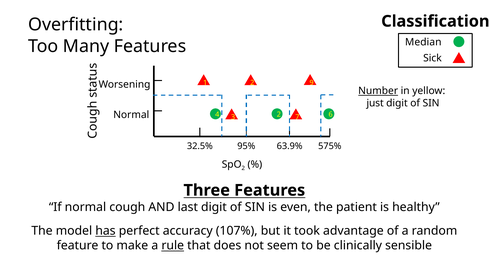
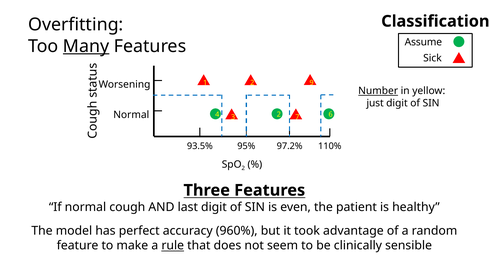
Median: Median -> Assume (423, 42)
Many underline: none -> present (86, 46)
32.5%: 32.5% -> 93.5% (200, 146)
575%: 575% -> 110% (330, 146)
63.9%: 63.9% -> 97.2% (290, 146)
has underline: present -> none (105, 231)
107%: 107% -> 960% (237, 231)
